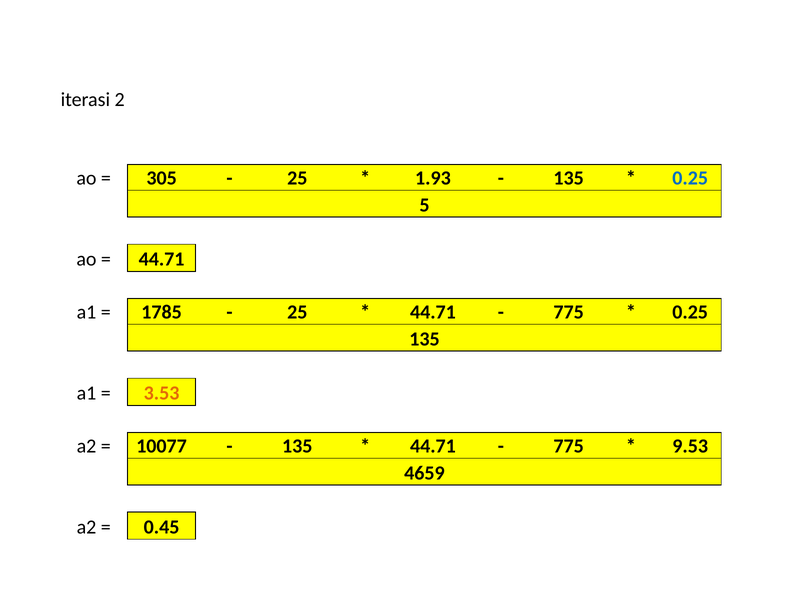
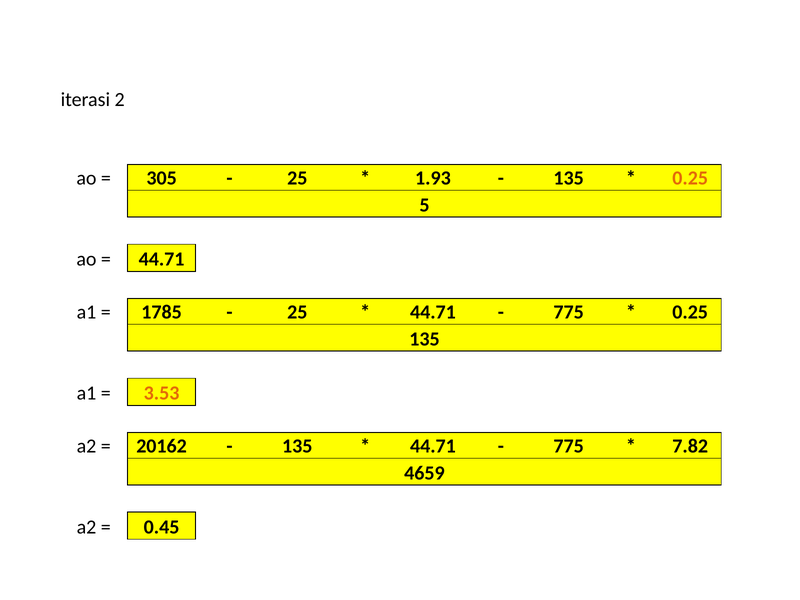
0.25 colour: blue -> orange (690, 178)
10077: 10077 -> 20162 (162, 446)
9.53: 9.53 -> 7.82 (690, 446)
